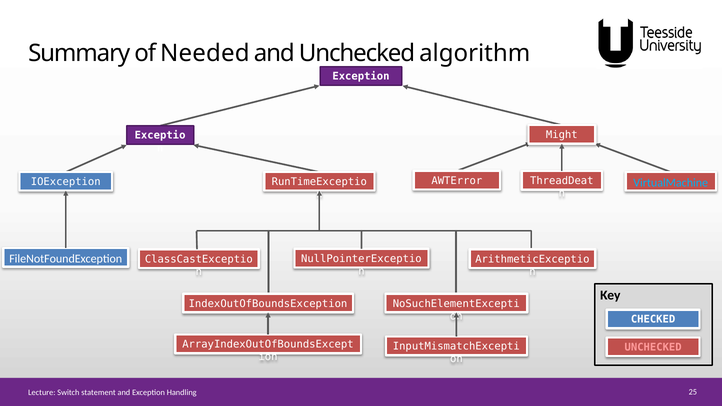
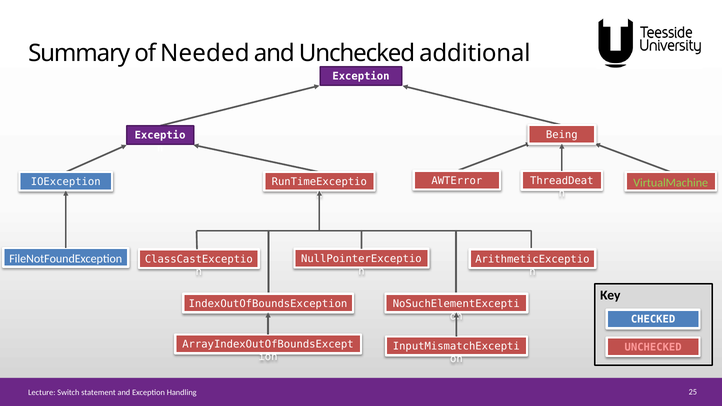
algorithm: algorithm -> additional (475, 53)
Might: Might -> Being (562, 135)
VirtualMachine colour: light blue -> light green (671, 183)
